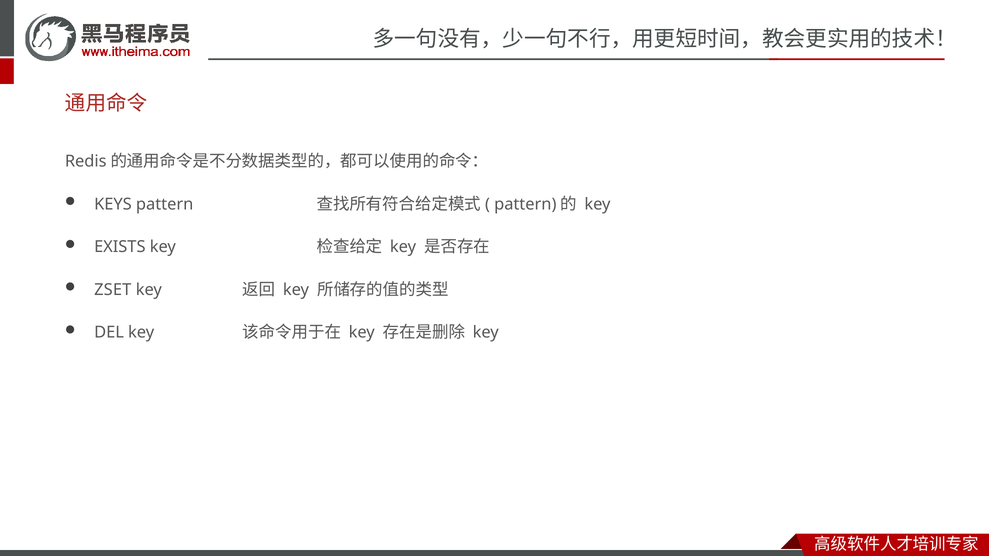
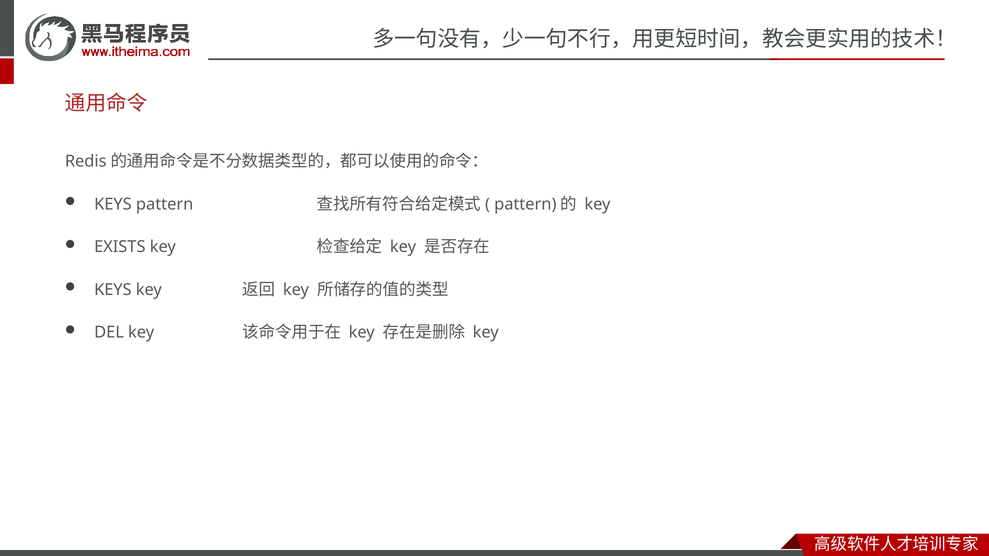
ZSET: ZSET -> KEYS (113, 290)
